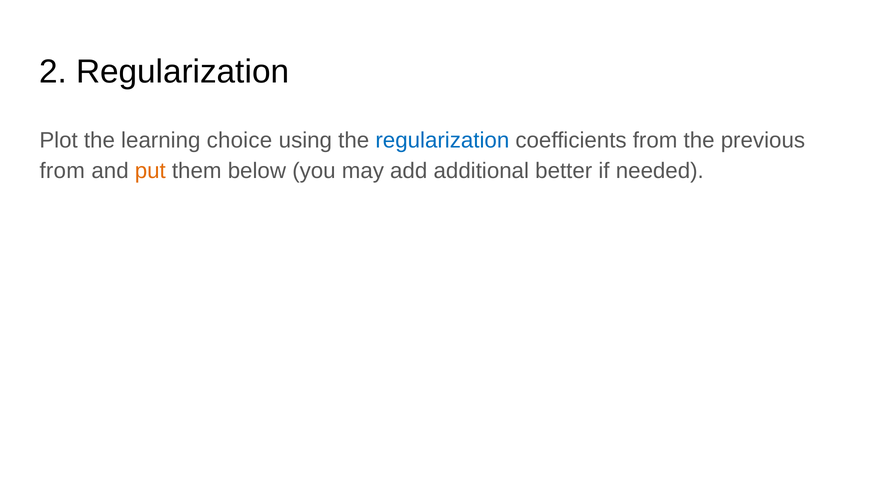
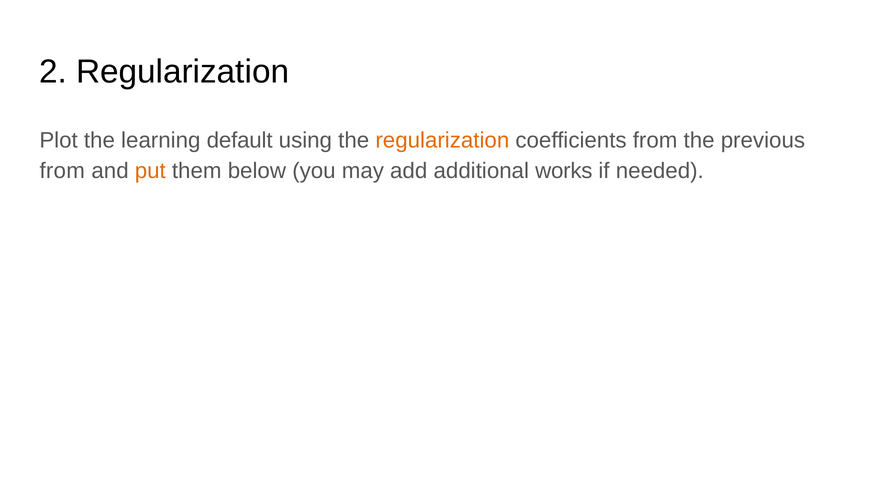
choice: choice -> default (240, 140)
regularization colour: blue -> orange (442, 140)
better: better -> works (564, 171)
